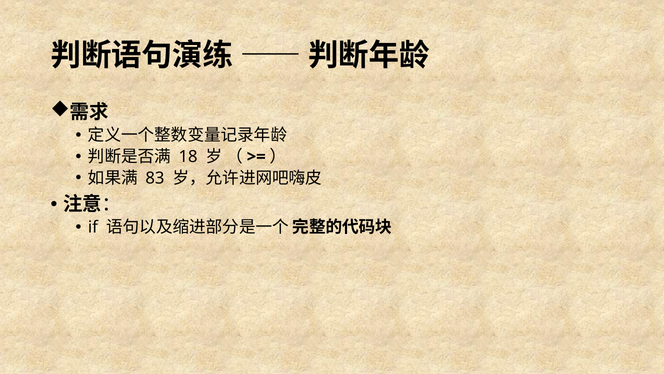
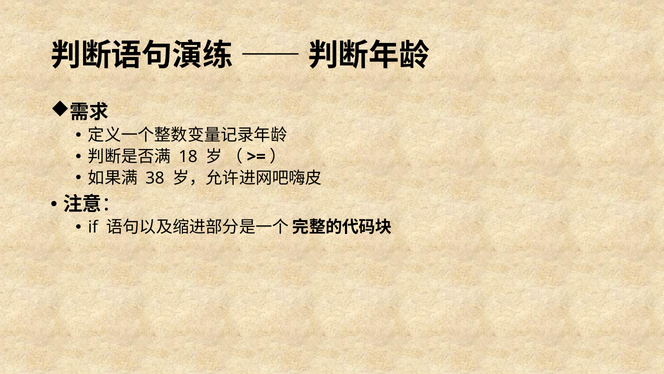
83: 83 -> 38 (155, 178)
